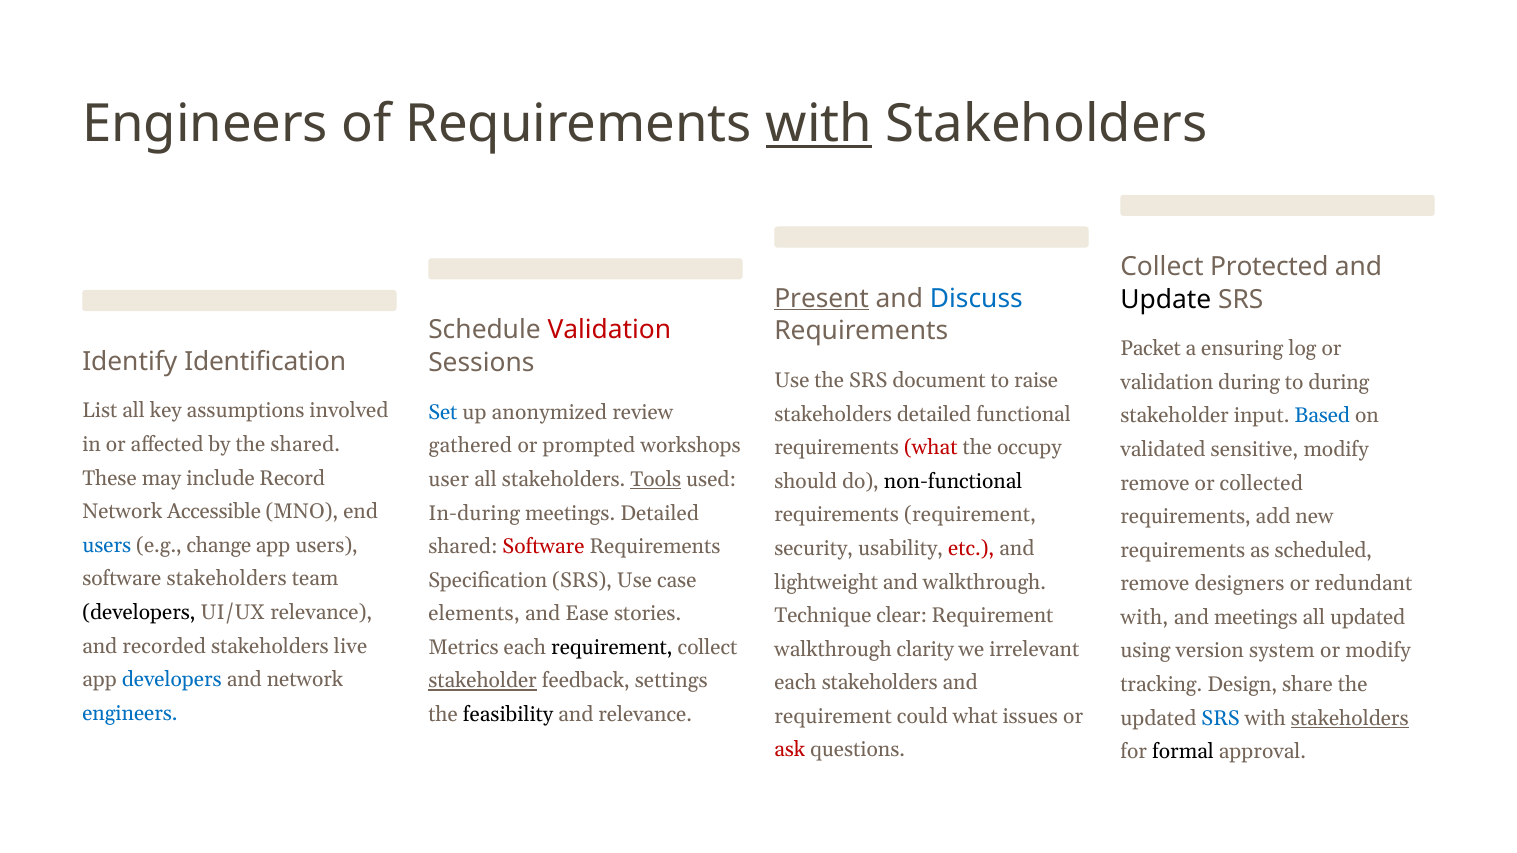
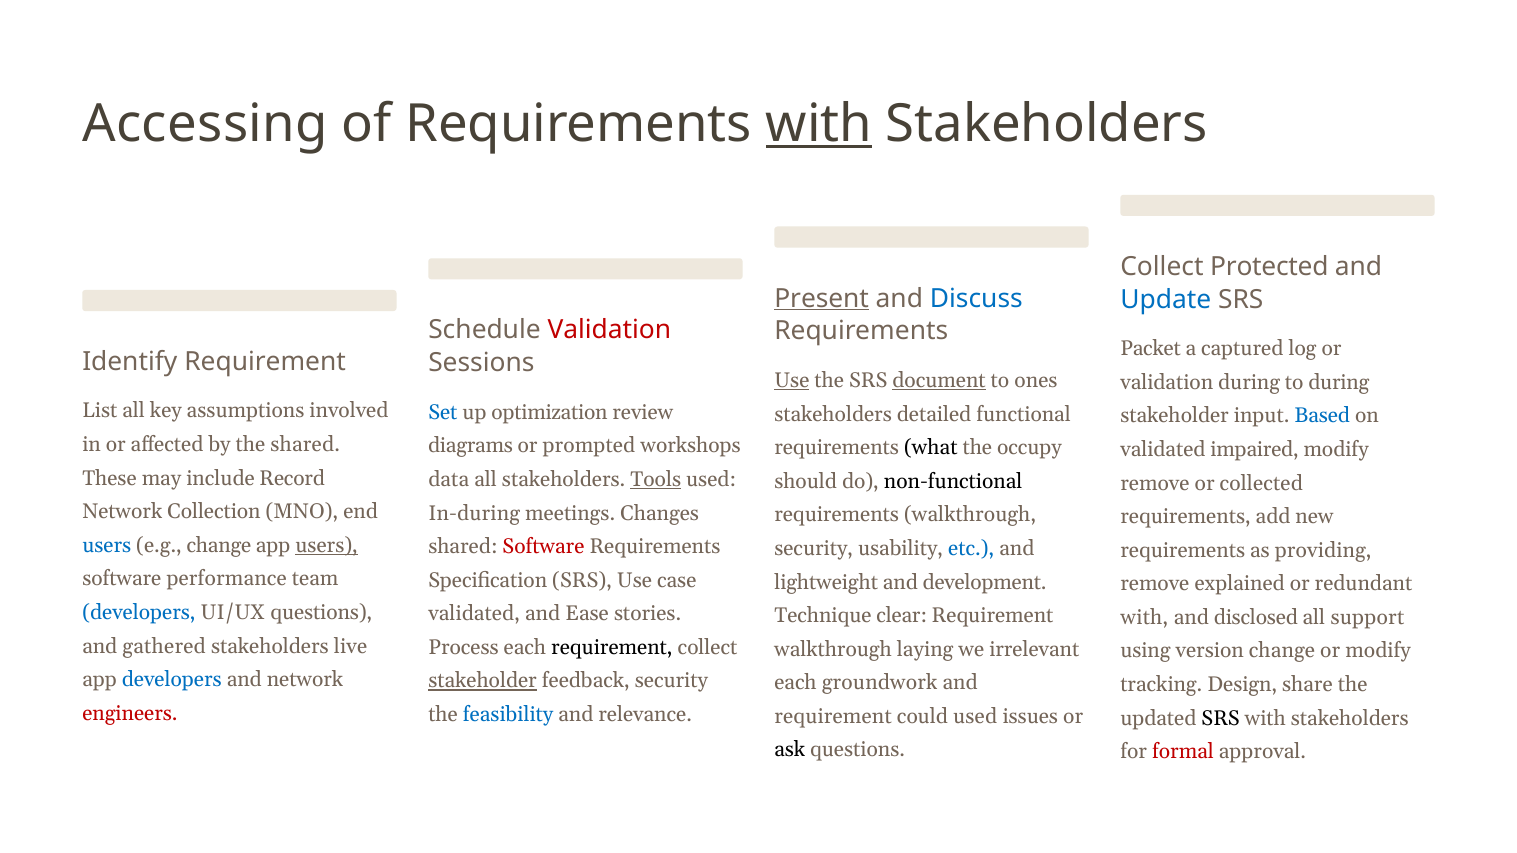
Engineers: Engineers -> Accessing (205, 124)
Update colour: black -> blue (1166, 300)
ensuring: ensuring -> captured (1242, 349)
Identify Identification: Identification -> Requirement (265, 362)
Use underline: none -> present (792, 381)
document underline: none -> present (939, 381)
raise: raise -> ones (1036, 381)
anonymized: anonymized -> optimization (550, 412)
gathered: gathered -> diagrams (471, 446)
what colour: red -> black (931, 448)
sensitive: sensitive -> impaired (1255, 450)
user: user -> data (449, 480)
Accessible: Accessible -> Collection (214, 512)
meetings Detailed: Detailed -> Changes (660, 513)
requirements requirement: requirement -> walkthrough (970, 515)
users underline: none -> present (327, 546)
etc colour: red -> blue (971, 549)
scheduled: scheduled -> providing (1323, 551)
software stakeholders: stakeholders -> performance (227, 579)
and walkthrough: walkthrough -> development (985, 582)
designers: designers -> explained (1240, 584)
developers colour: black -> blue (139, 613)
UI/UX relevance: relevance -> questions (321, 613)
elements: elements -> validated (474, 614)
and meetings: meetings -> disclosed (1256, 618)
all updated: updated -> support (1367, 618)
recorded: recorded -> gathered (164, 646)
Metrics: Metrics -> Process (464, 648)
clarity: clarity -> laying (925, 649)
version system: system -> change (1282, 651)
feedback settings: settings -> security (671, 681)
each stakeholders: stakeholders -> groundwork (880, 683)
engineers colour: blue -> red (130, 714)
feasibility colour: black -> blue (508, 715)
could what: what -> used (975, 717)
SRS colour: blue -> black (1221, 718)
stakeholders underline: present -> none (1350, 718)
ask colour: red -> black (790, 750)
formal colour: black -> red (1183, 752)
